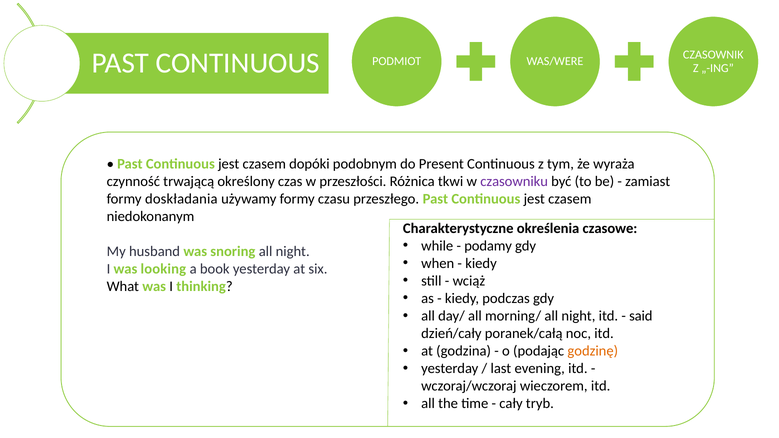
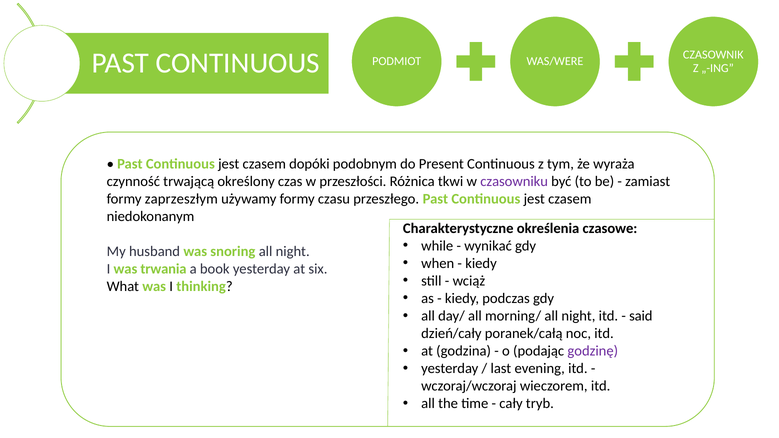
doskładania: doskładania -> zaprzeszłym (181, 199)
podamy: podamy -> wynikać (488, 246)
looking: looking -> trwania (163, 269)
godzinę colour: orange -> purple (593, 351)
